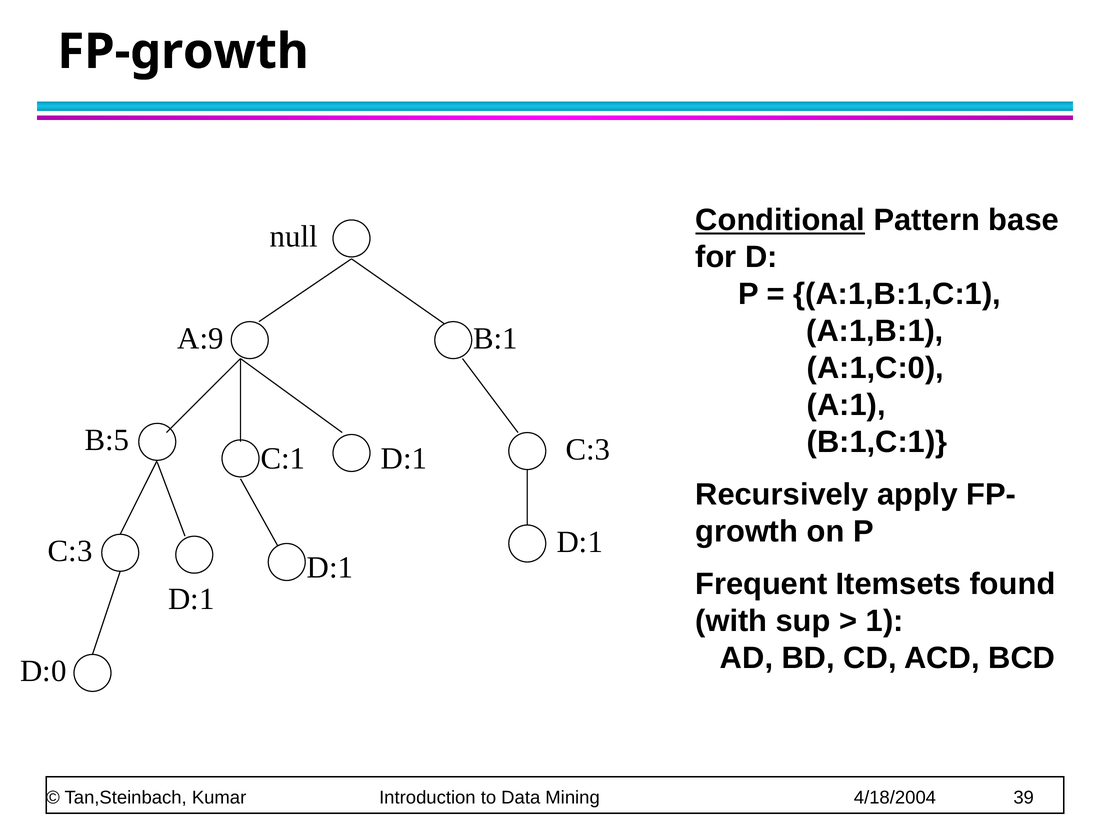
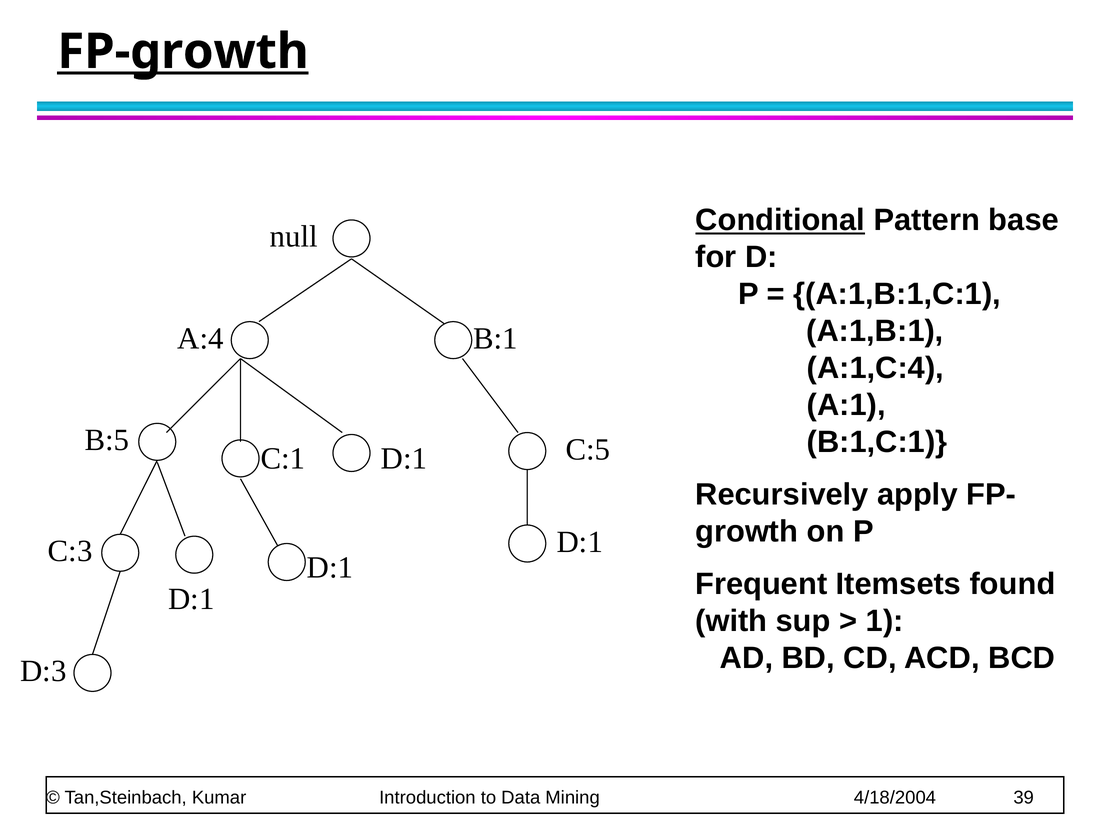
FP-growth underline: none -> present (183, 52)
A:9: A:9 -> A:4 (201, 339)
A:1,C:0: A:1,C:0 -> A:1,C:4 (875, 368)
C:3: C:3 -> C:5 (588, 450)
D:0: D:0 -> D:3 (43, 672)
